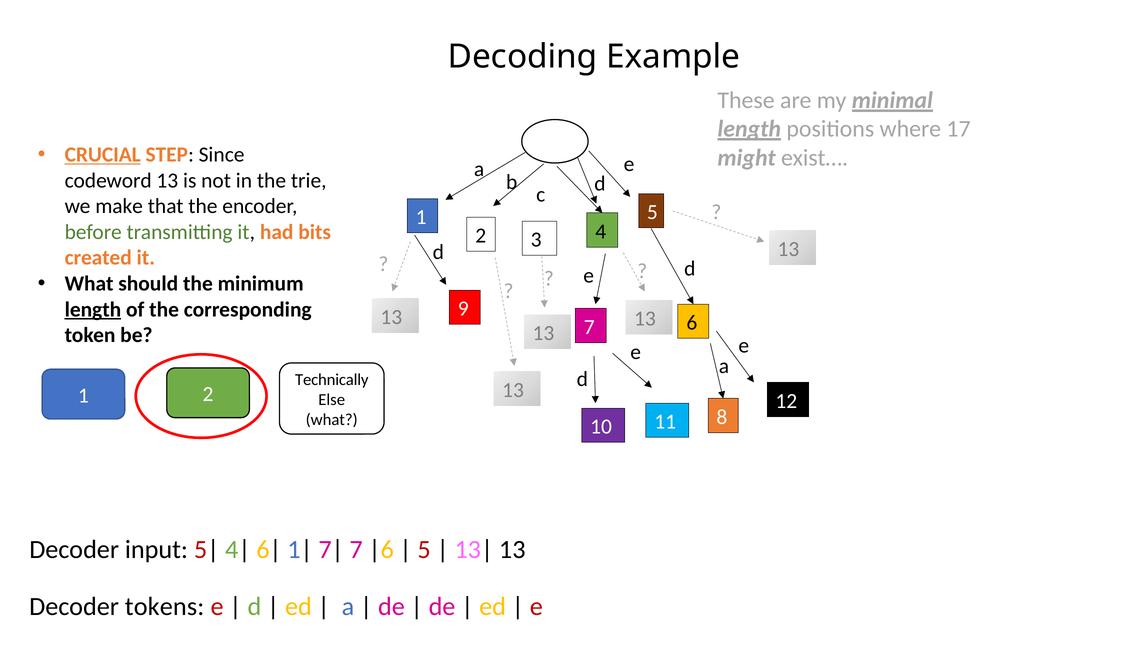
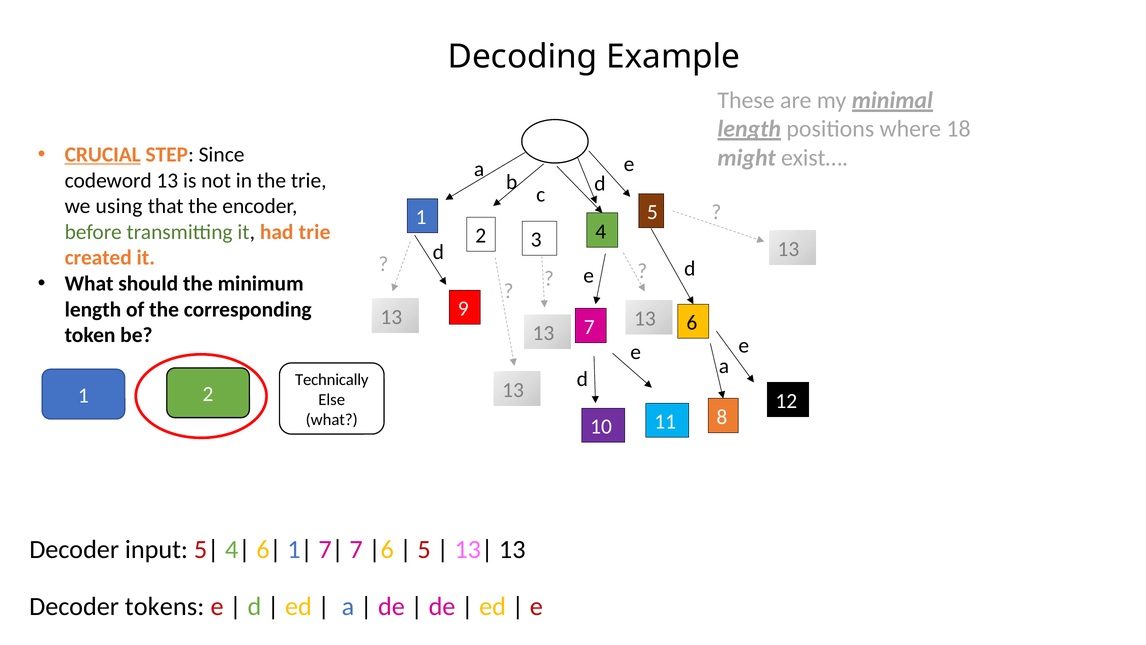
17: 17 -> 18 (959, 129)
make: make -> using (119, 206)
had bits: bits -> trie (315, 232)
length underline: present -> none (93, 309)
